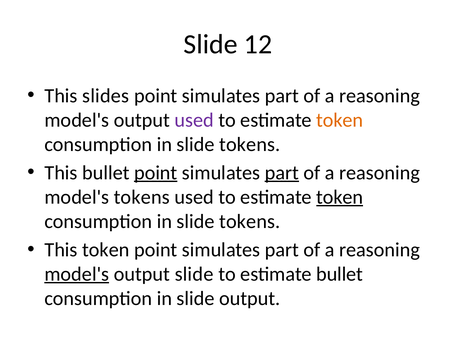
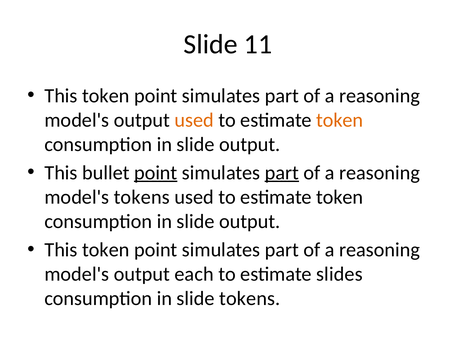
12: 12 -> 11 (258, 44)
slides: slides -> token (106, 96)
used colour: purple -> orange (194, 120)
tokens: tokens -> output (250, 144)
token underline: present -> none (340, 197)
tokens: tokens -> output (250, 221)
model's underline: present -> none (77, 274)
output slide: slide -> each (194, 274)
estimate bullet: bullet -> slides (340, 274)
slide output: output -> tokens (250, 298)
